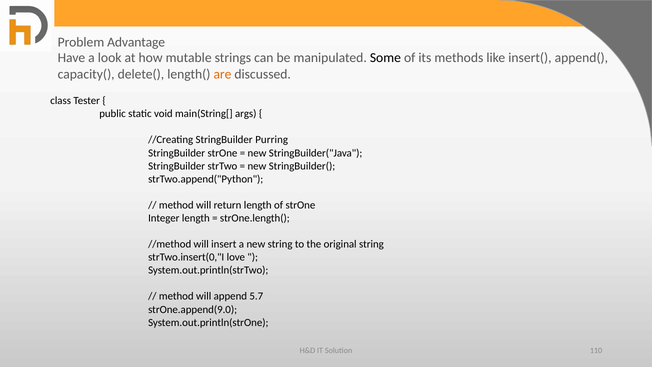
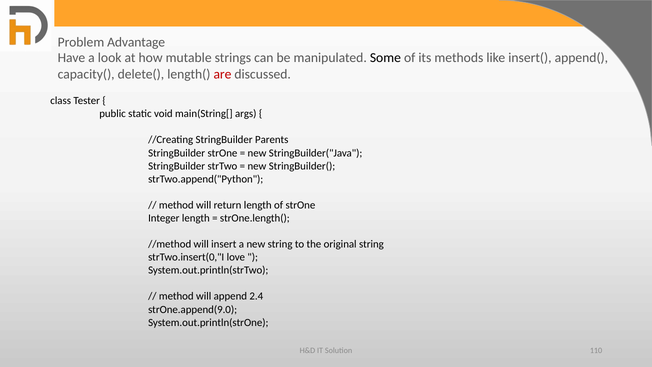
are colour: orange -> red (222, 74)
Purring: Purring -> Parents (272, 140)
5.7: 5.7 -> 2.4 (256, 296)
